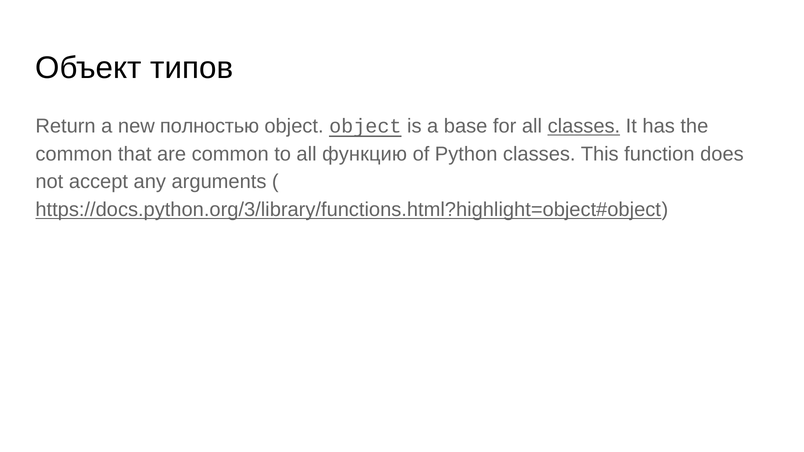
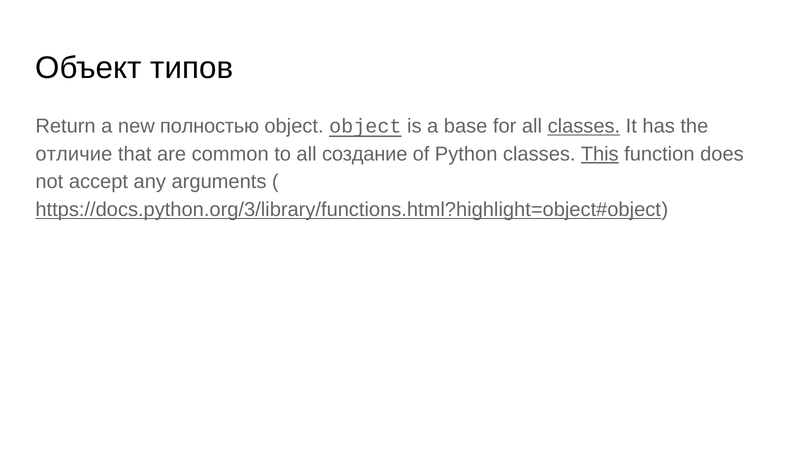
common: common -> отличие (74, 154)
функцию: функцию -> создание (365, 154)
This underline: none -> present (600, 154)
